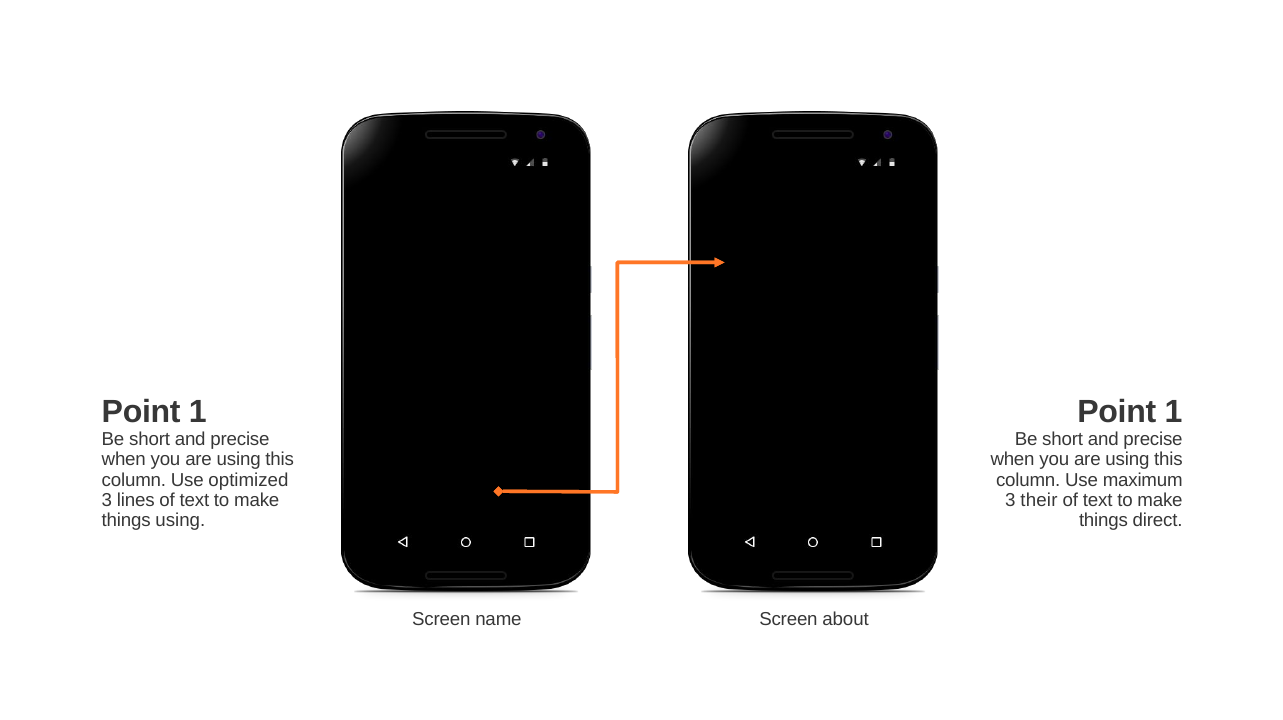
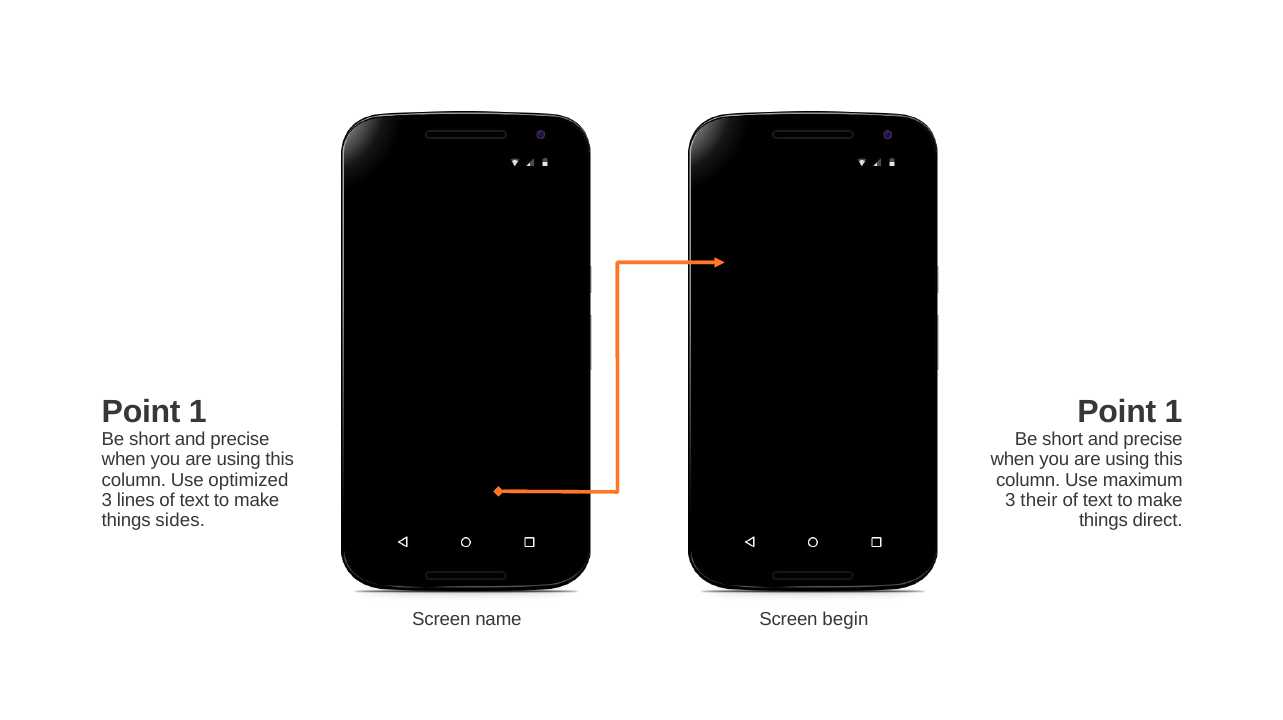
things using: using -> sides (180, 521)
about: about -> begin (845, 620)
